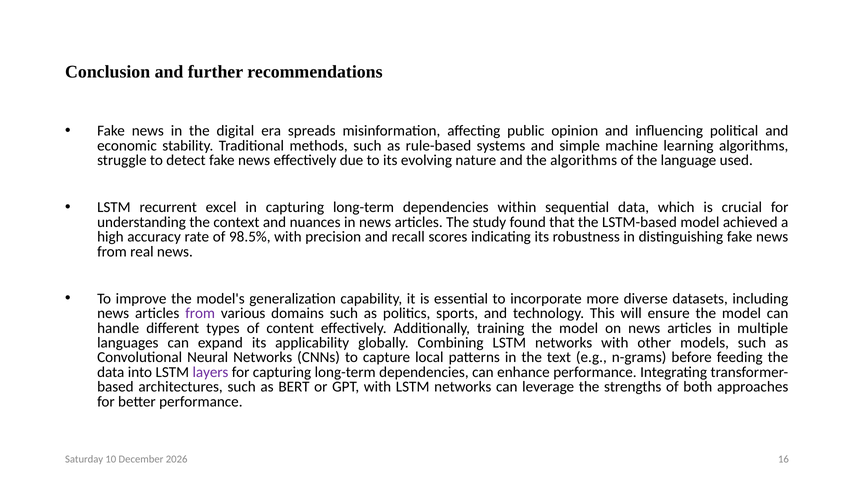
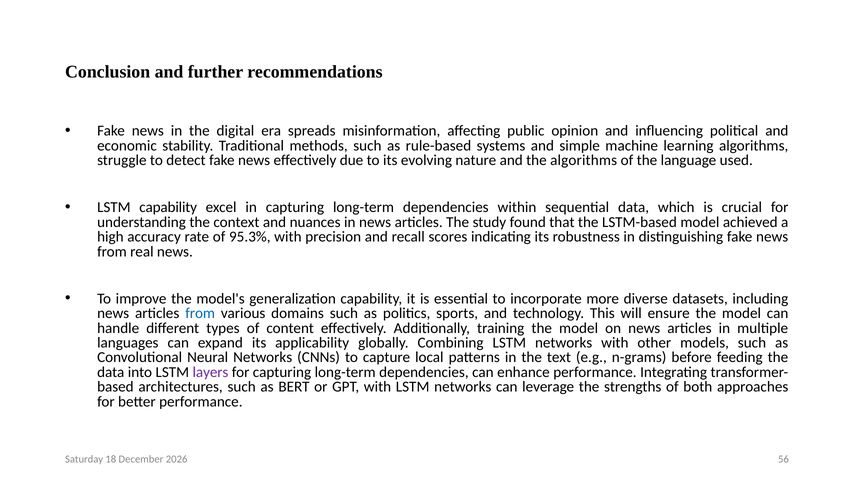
LSTM recurrent: recurrent -> capability (168, 207)
98.5%: 98.5% -> 95.3% (250, 236)
from colour: purple -> blue (200, 313)
10: 10 -> 18 (111, 459)
16: 16 -> 56 (783, 459)
